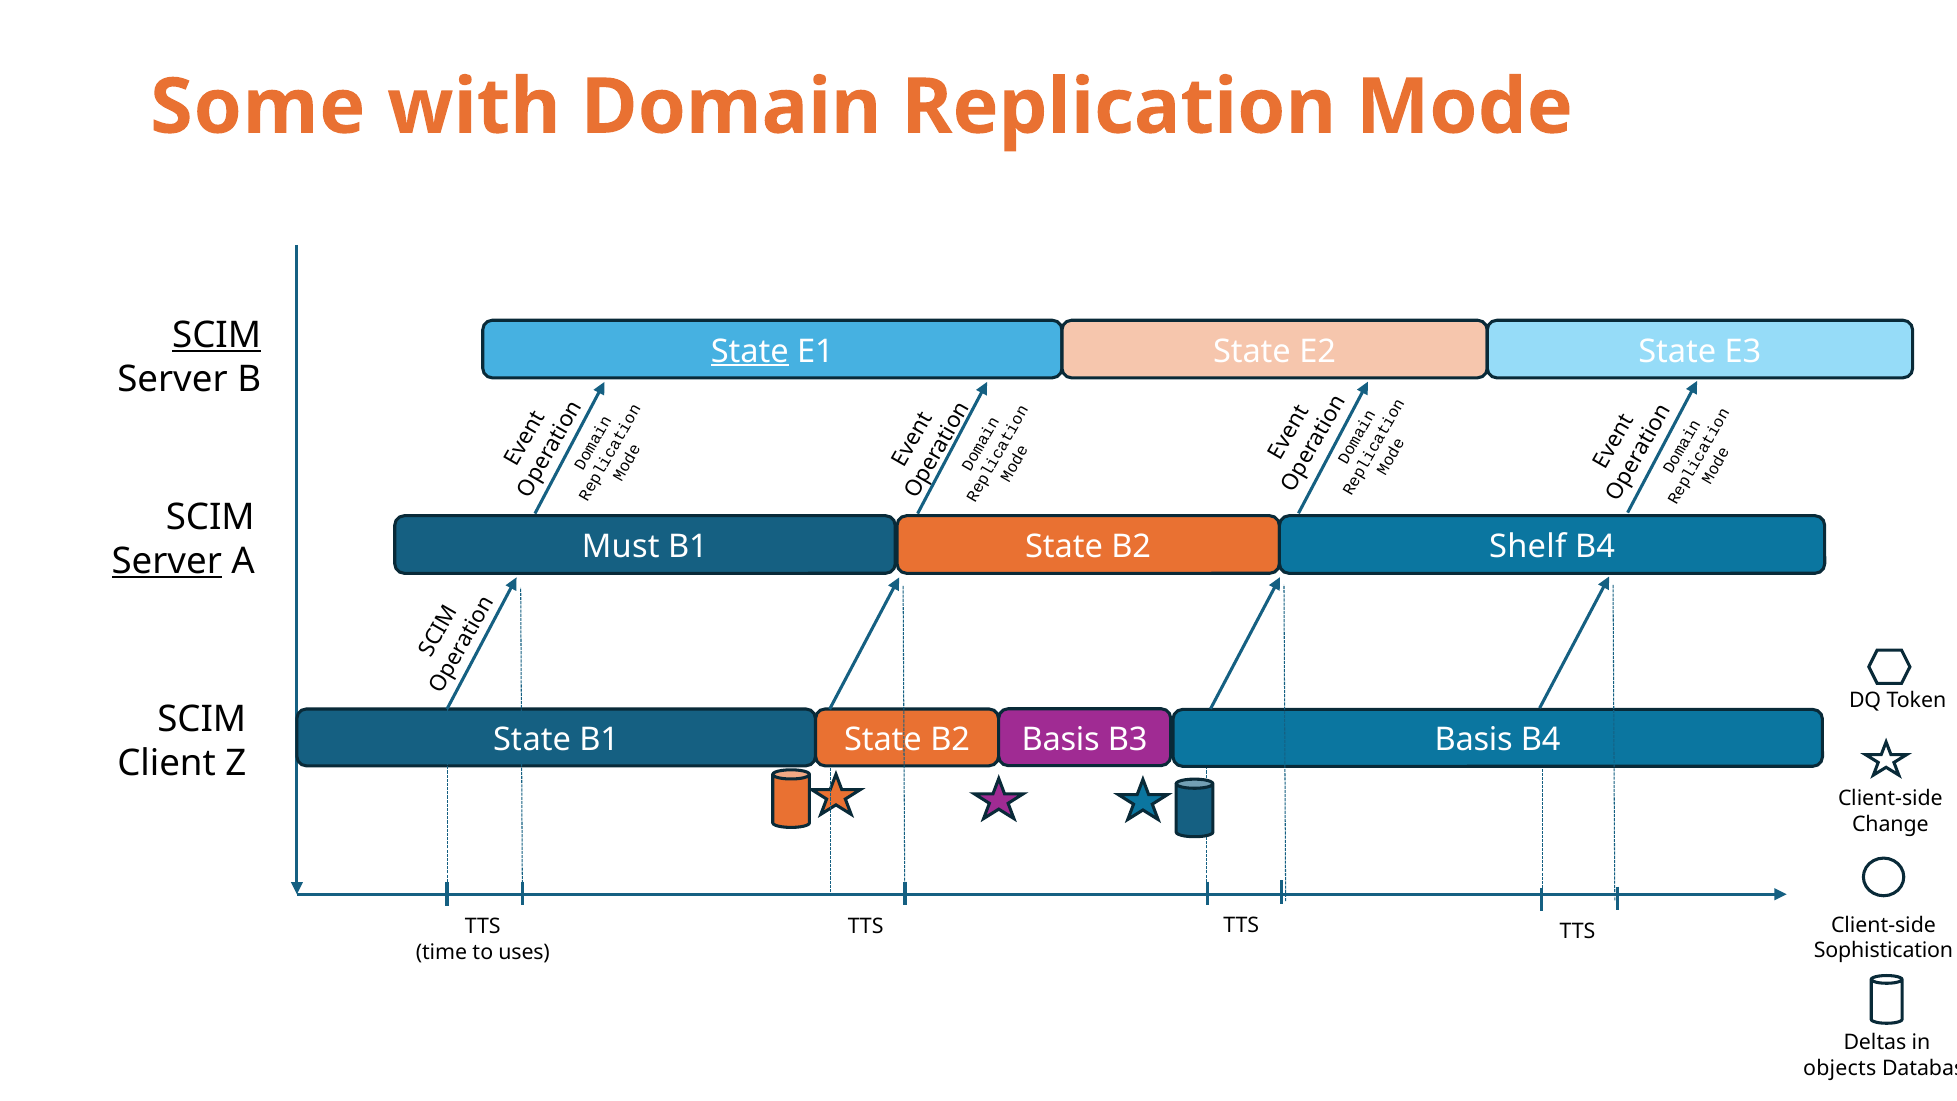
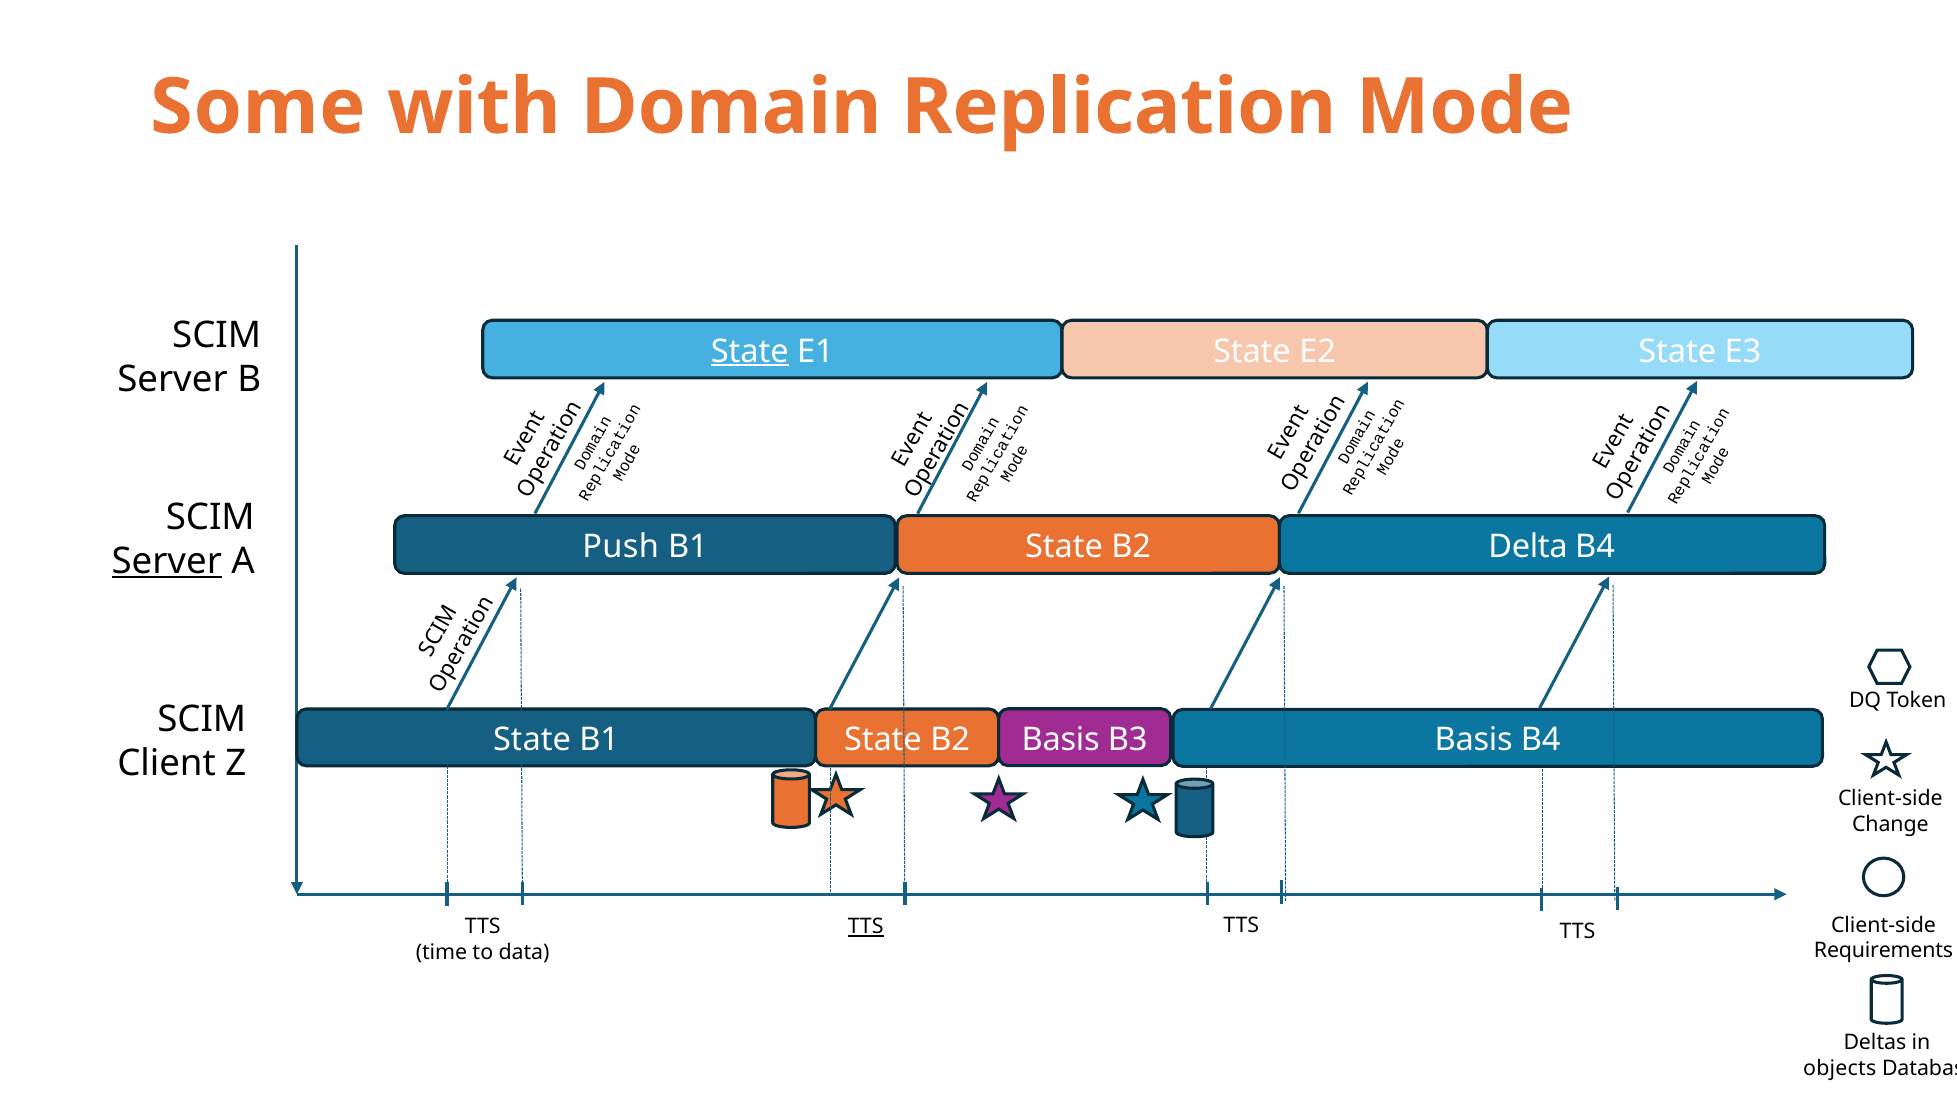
SCIM underline: present -> none (217, 335)
Must: Must -> Push (621, 547)
Shelf: Shelf -> Delta (1528, 547)
TTS underline: none -> present (866, 927)
Sophistication: Sophistication -> Requirements (1884, 951)
uses: uses -> data (524, 952)
